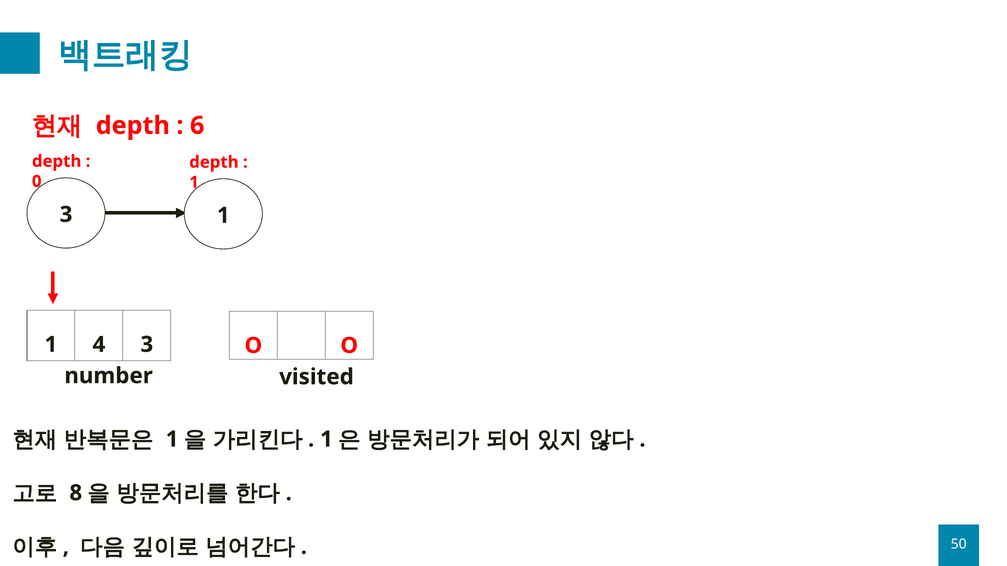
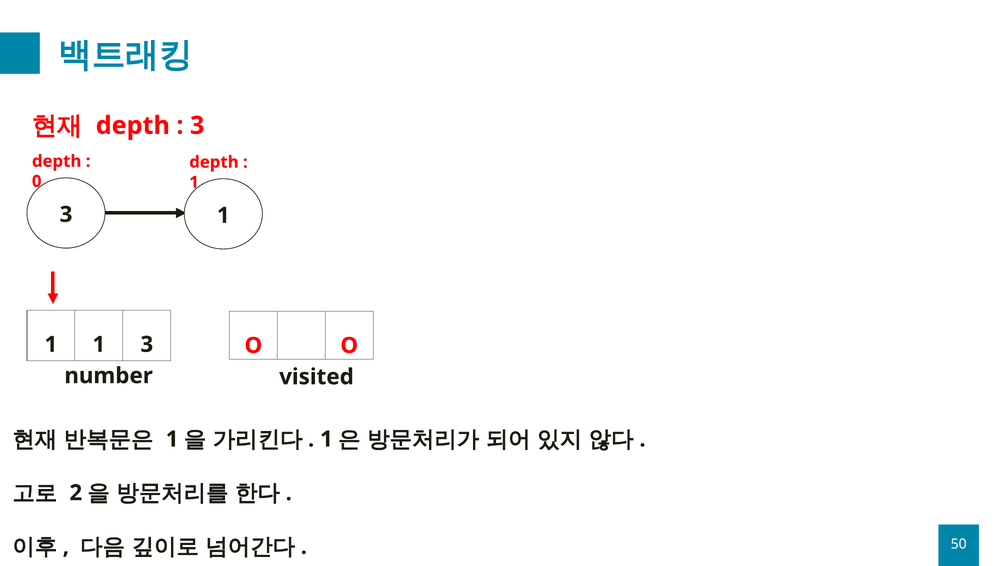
6: 6 -> 3 (197, 126)
4: 4 -> 1 (99, 345)
8: 8 -> 2 (76, 493)
